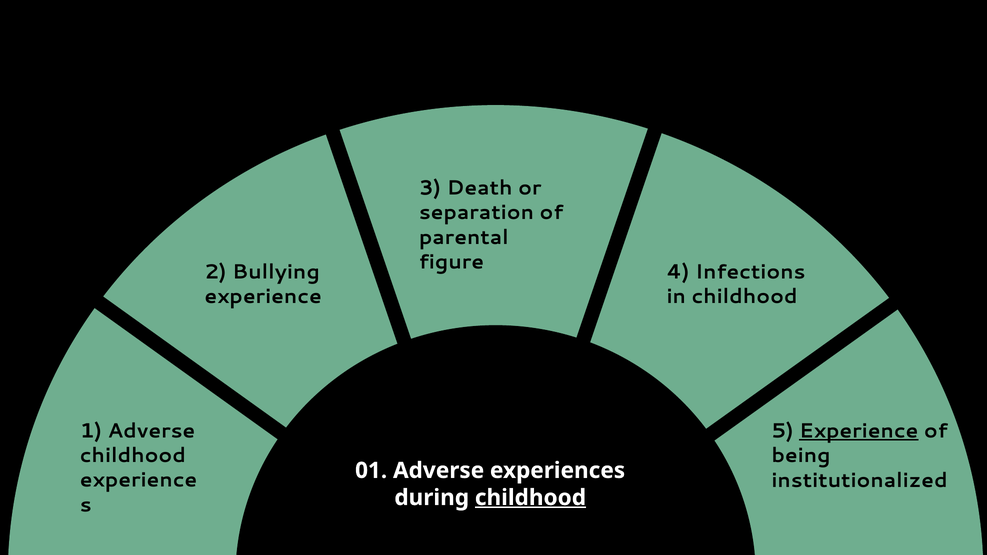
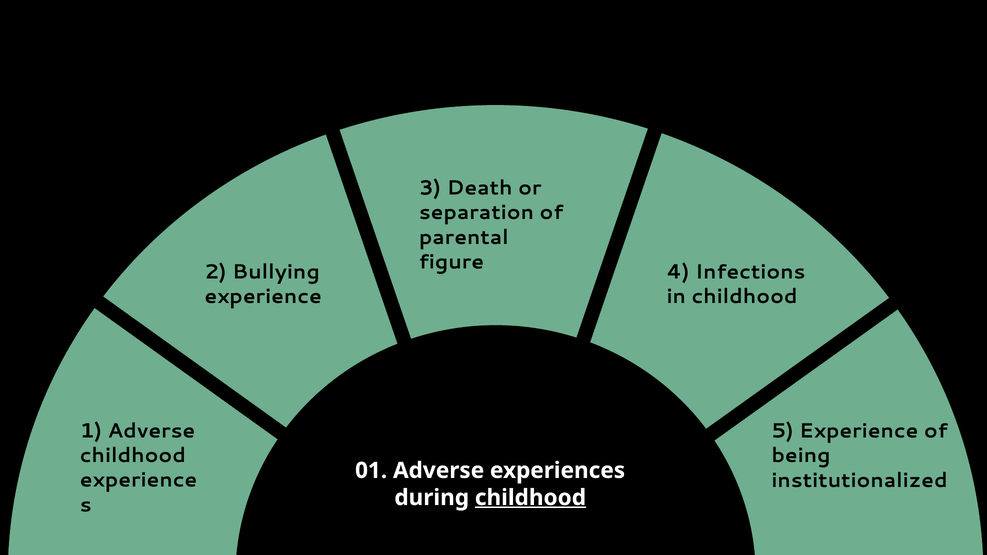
Experience underline: present -> none (859, 431)
